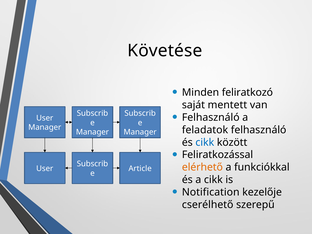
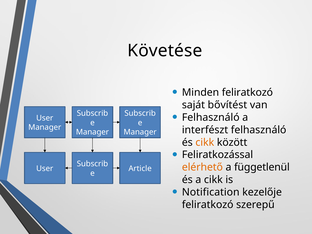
mentett: mentett -> bővítést (227, 105)
feladatok: feladatok -> interfészt (205, 130)
cikk colour: blue -> orange (205, 142)
funkciókkal: funkciókkal -> függetlenül (262, 167)
cserélhető: cserélhető -> feliratkozó (208, 205)
